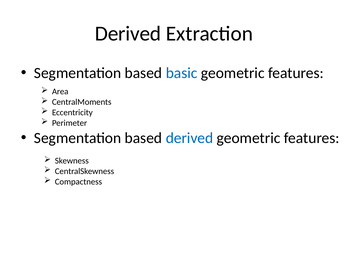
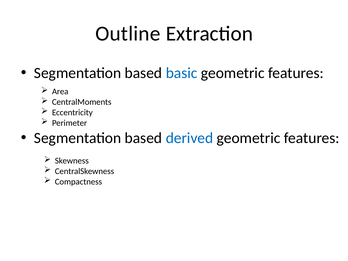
Derived: Derived -> Outline (128, 34)
